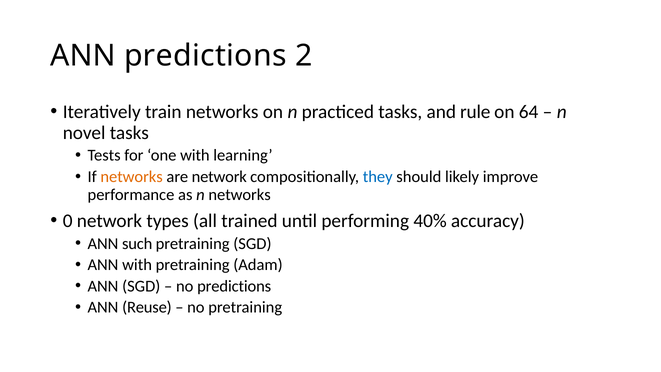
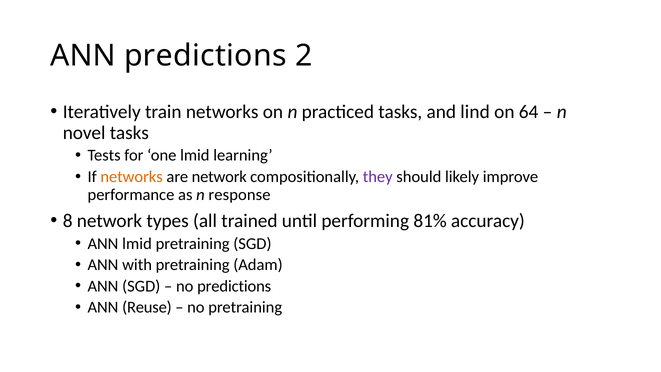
rule: rule -> lind (475, 112)
one with: with -> lmid (195, 155)
they colour: blue -> purple (378, 177)
n networks: networks -> response (240, 194)
0: 0 -> 8 (68, 221)
40%: 40% -> 81% (430, 221)
ANN such: such -> lmid (137, 243)
